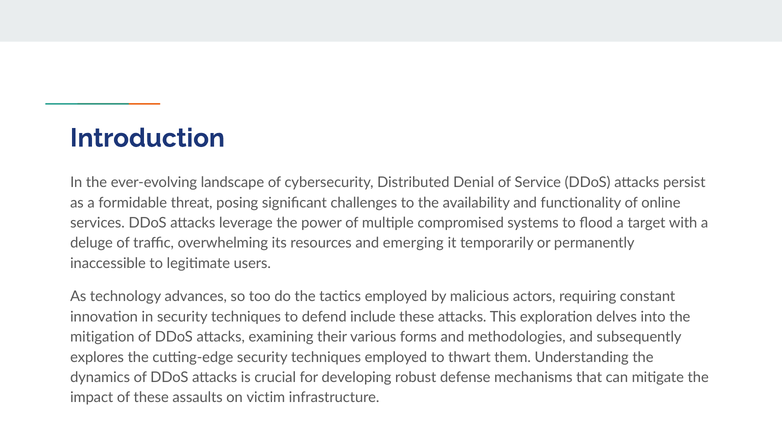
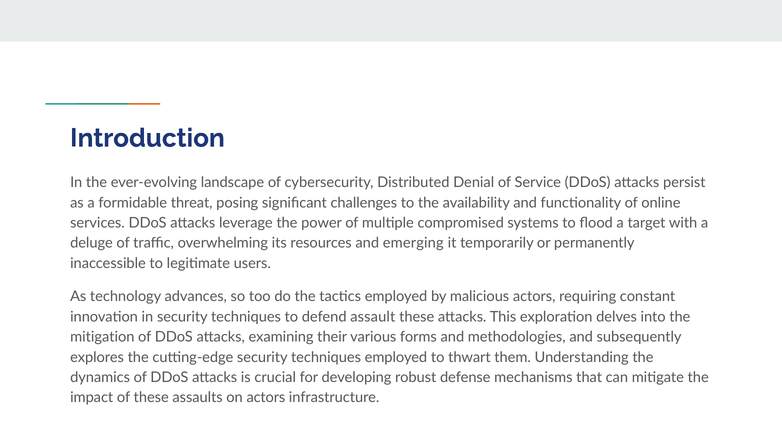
include: include -> assault (373, 317)
on victim: victim -> actors (266, 397)
